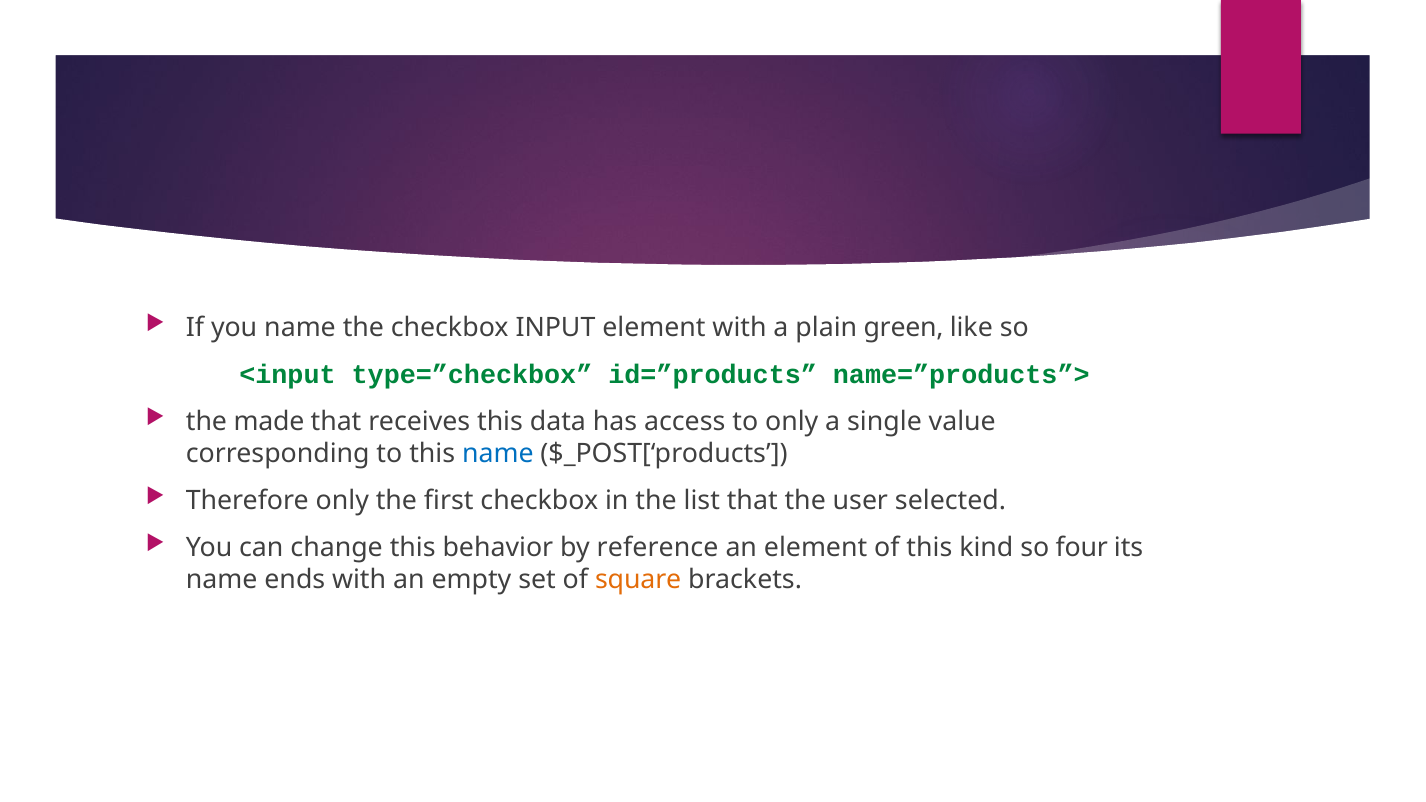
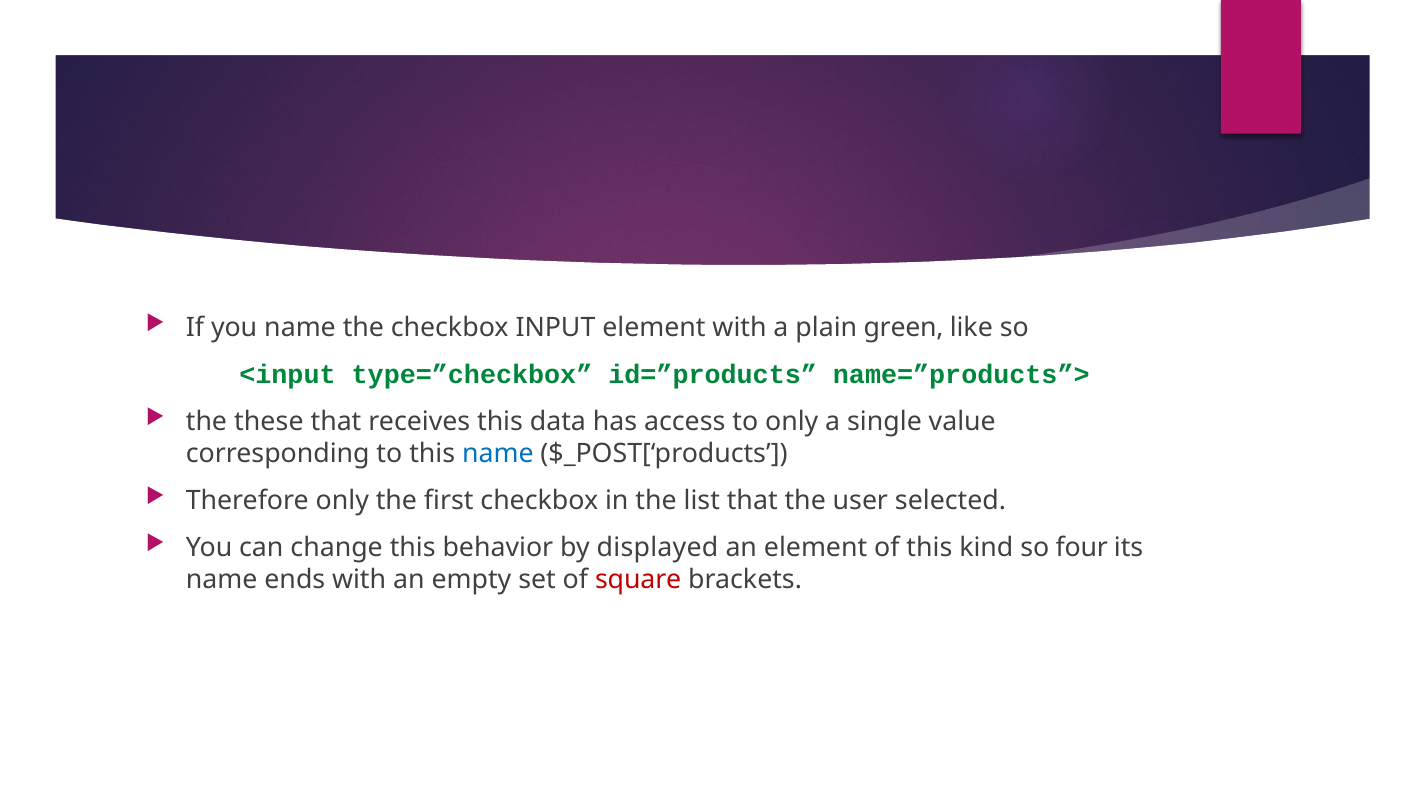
made: made -> these (269, 422)
reference: reference -> displayed (658, 548)
square colour: orange -> red (638, 580)
